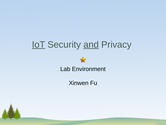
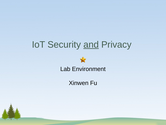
IoT underline: present -> none (39, 44)
